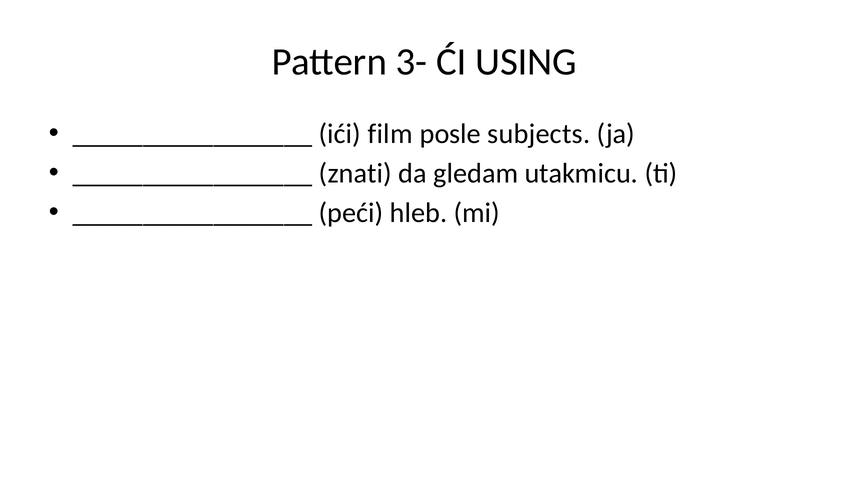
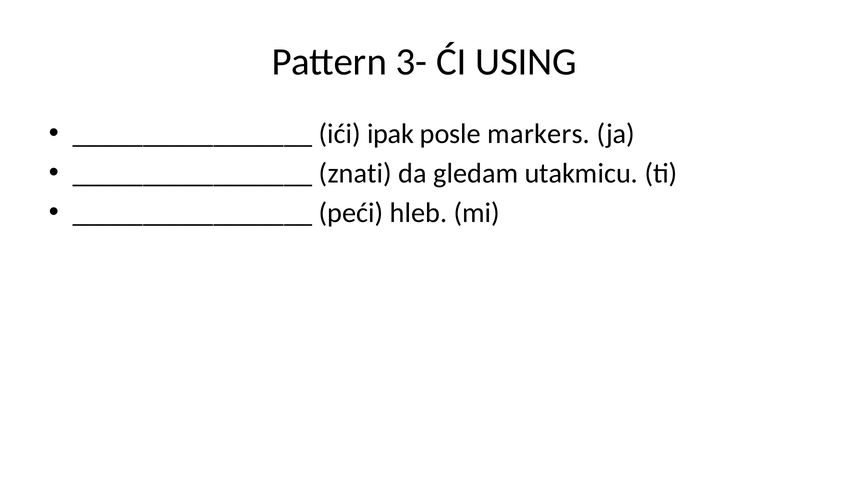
film: film -> ipak (390, 134)
subjects: subjects -> markers (539, 134)
